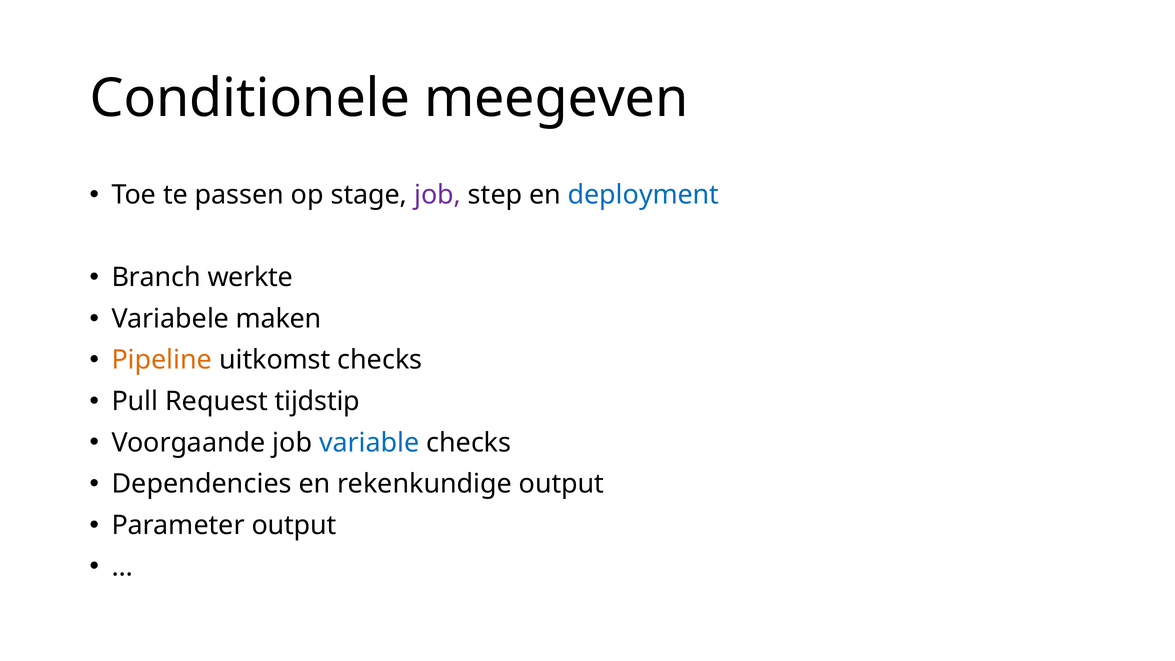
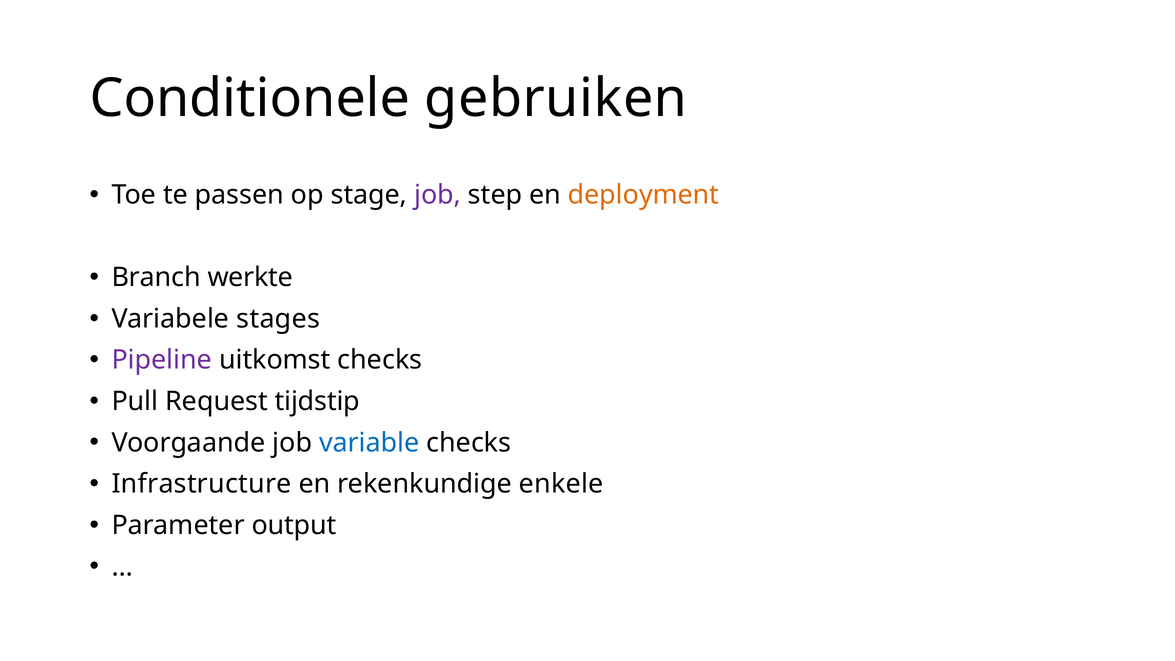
meegeven: meegeven -> gebruiken (556, 99)
deployment colour: blue -> orange (644, 195)
maken: maken -> stages (278, 319)
Pipeline colour: orange -> purple (162, 360)
Dependencies: Dependencies -> Infrastructure (202, 484)
rekenkundige output: output -> enkele (561, 484)
